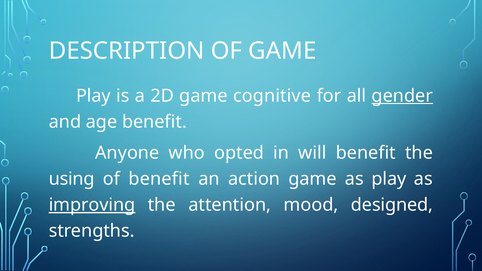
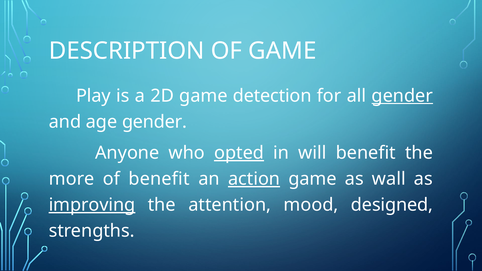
cognitive: cognitive -> detection (272, 96)
age benefit: benefit -> gender (155, 122)
opted underline: none -> present (239, 153)
using: using -> more (72, 179)
action underline: none -> present (254, 179)
as play: play -> wall (389, 179)
